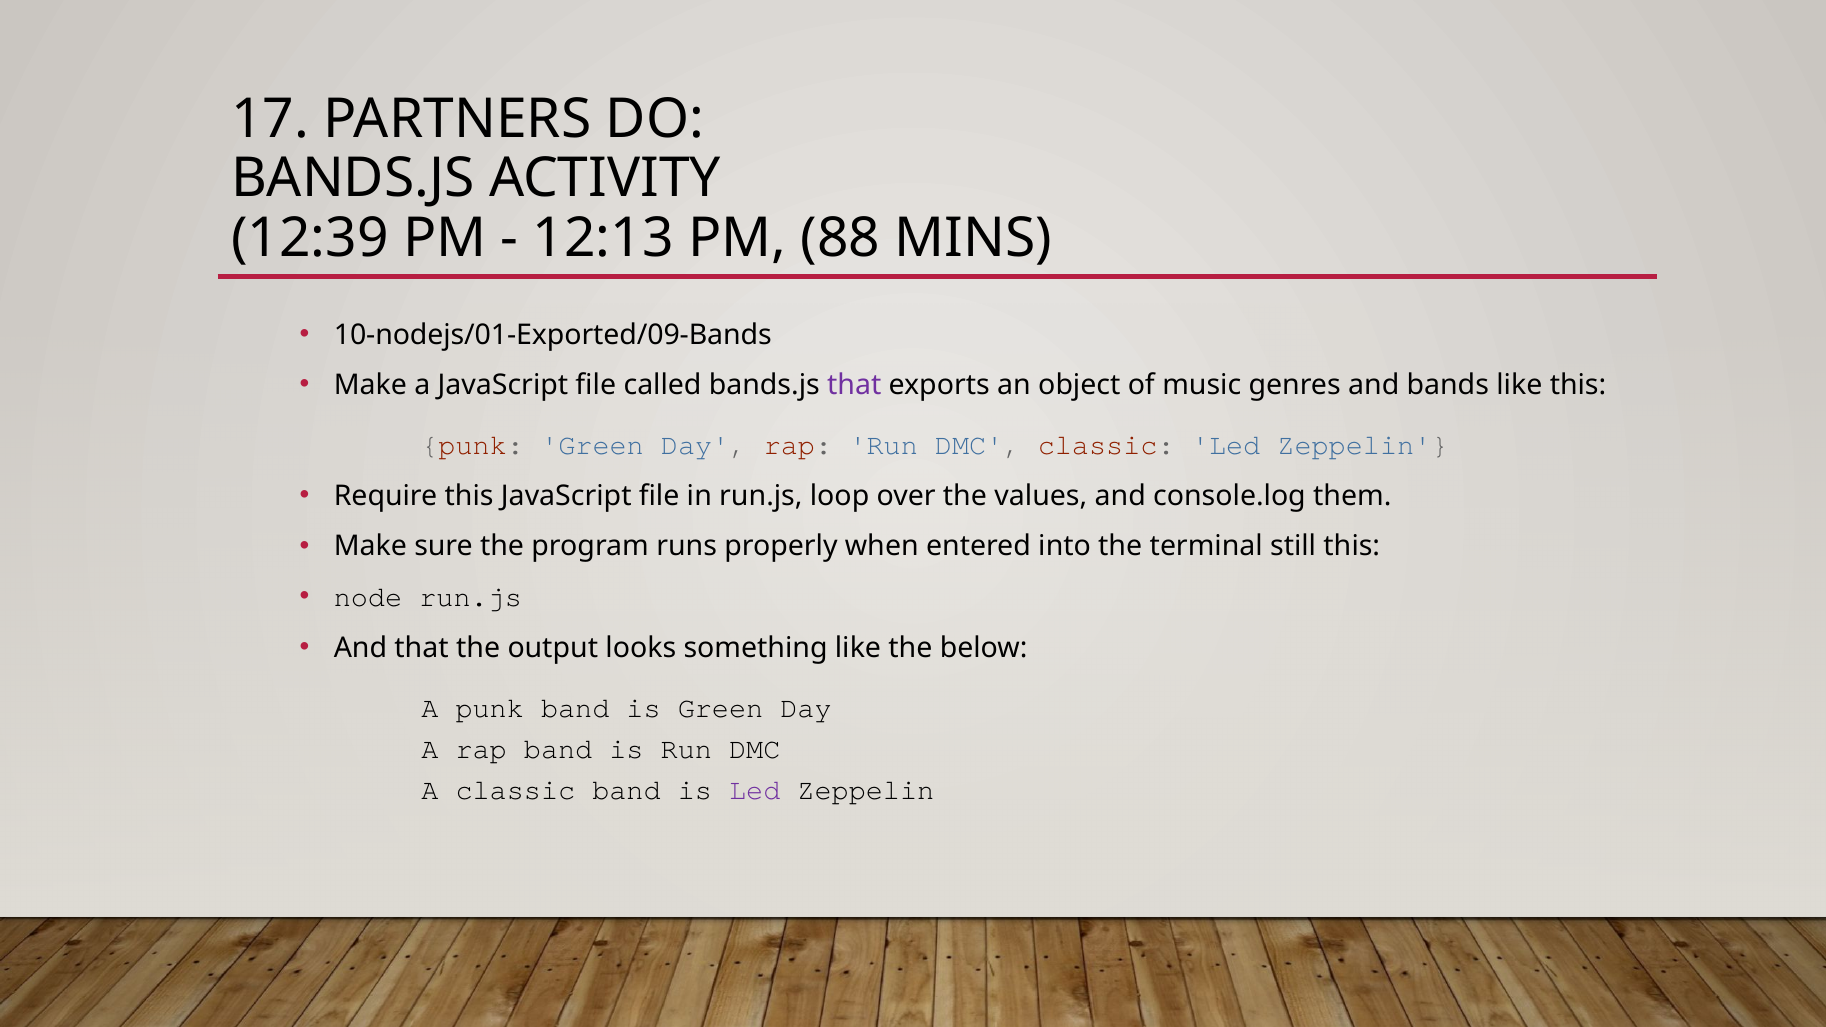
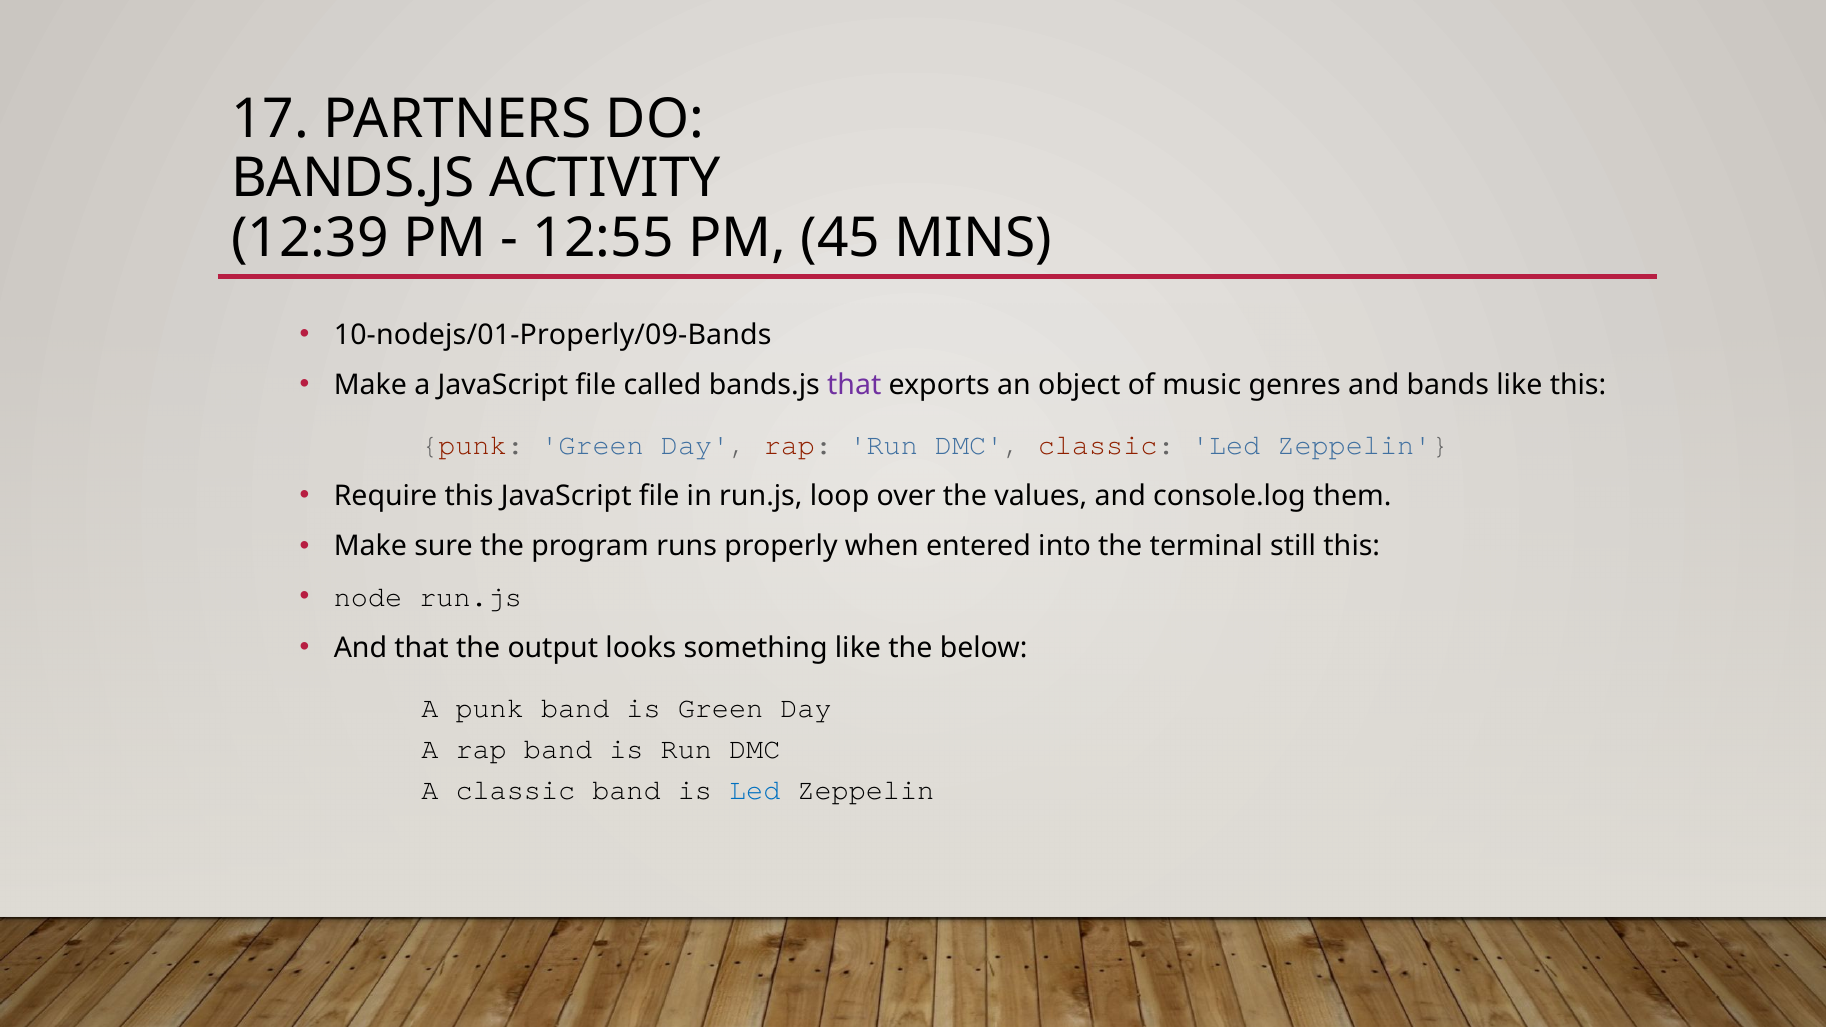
12:13: 12:13 -> 12:55 (603, 238)
88: 88 -> 45 (840, 238)
10-nodejs/01-Exported/09-Bands: 10-nodejs/01-Exported/09-Bands -> 10-nodejs/01-Properly/09-Bands (553, 335)
Led colour: purple -> blue (755, 790)
